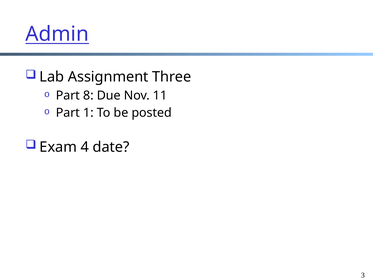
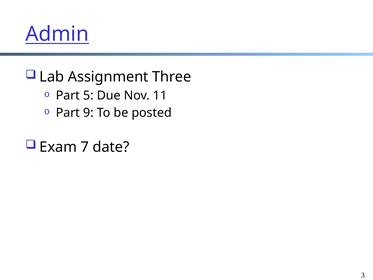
8: 8 -> 5 (88, 95)
1: 1 -> 9 (88, 113)
4: 4 -> 7 (85, 147)
